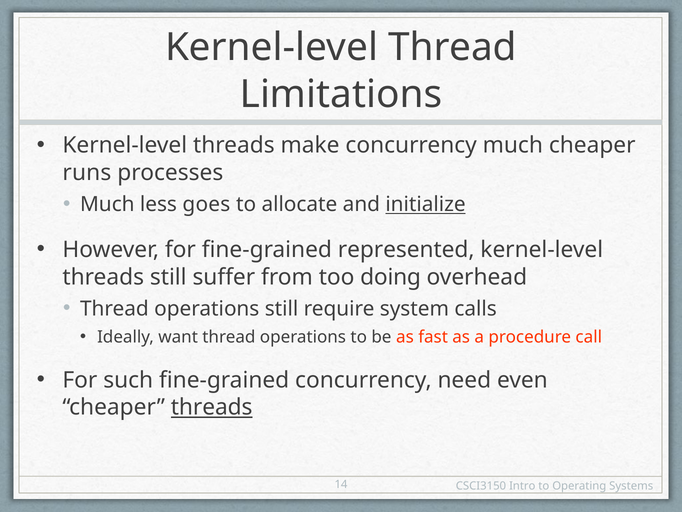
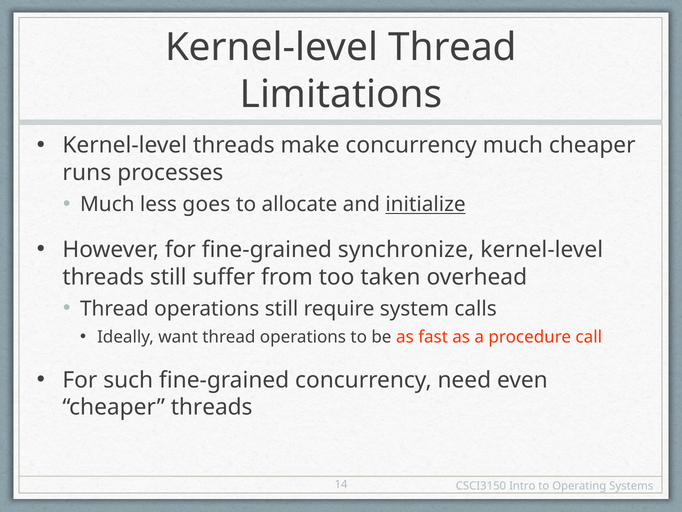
represented: represented -> synchronize (406, 249)
doing: doing -> taken (390, 277)
threads underline: present -> none (212, 407)
